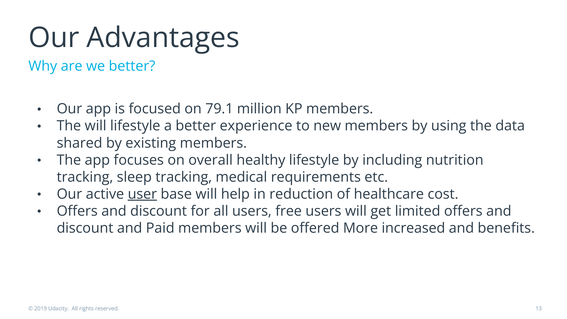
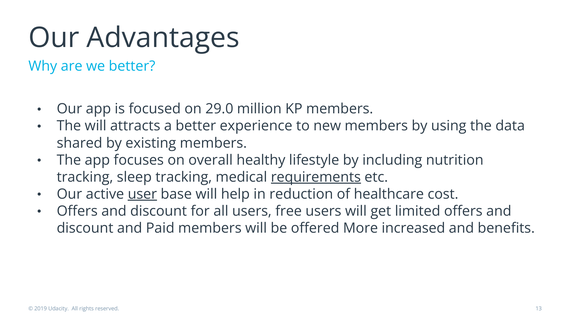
79.1: 79.1 -> 29.0 (219, 109)
will lifestyle: lifestyle -> attracts (135, 126)
requirements underline: none -> present (316, 177)
